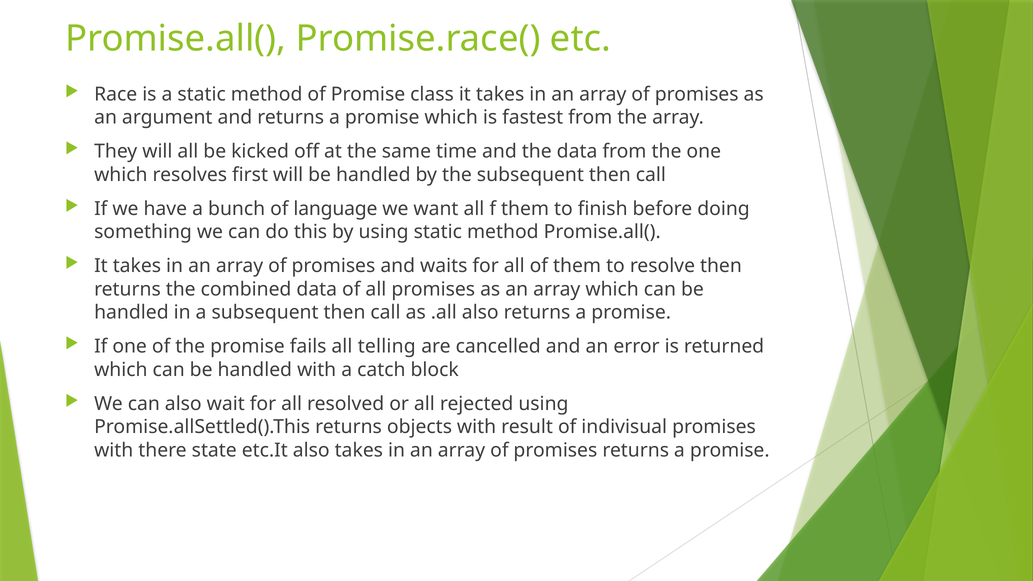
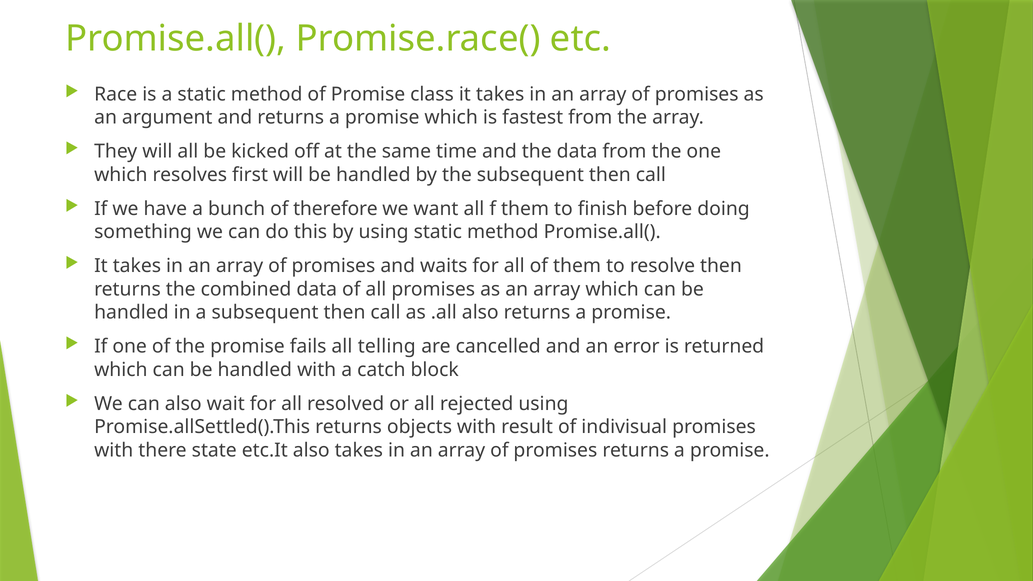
language: language -> therefore (335, 209)
